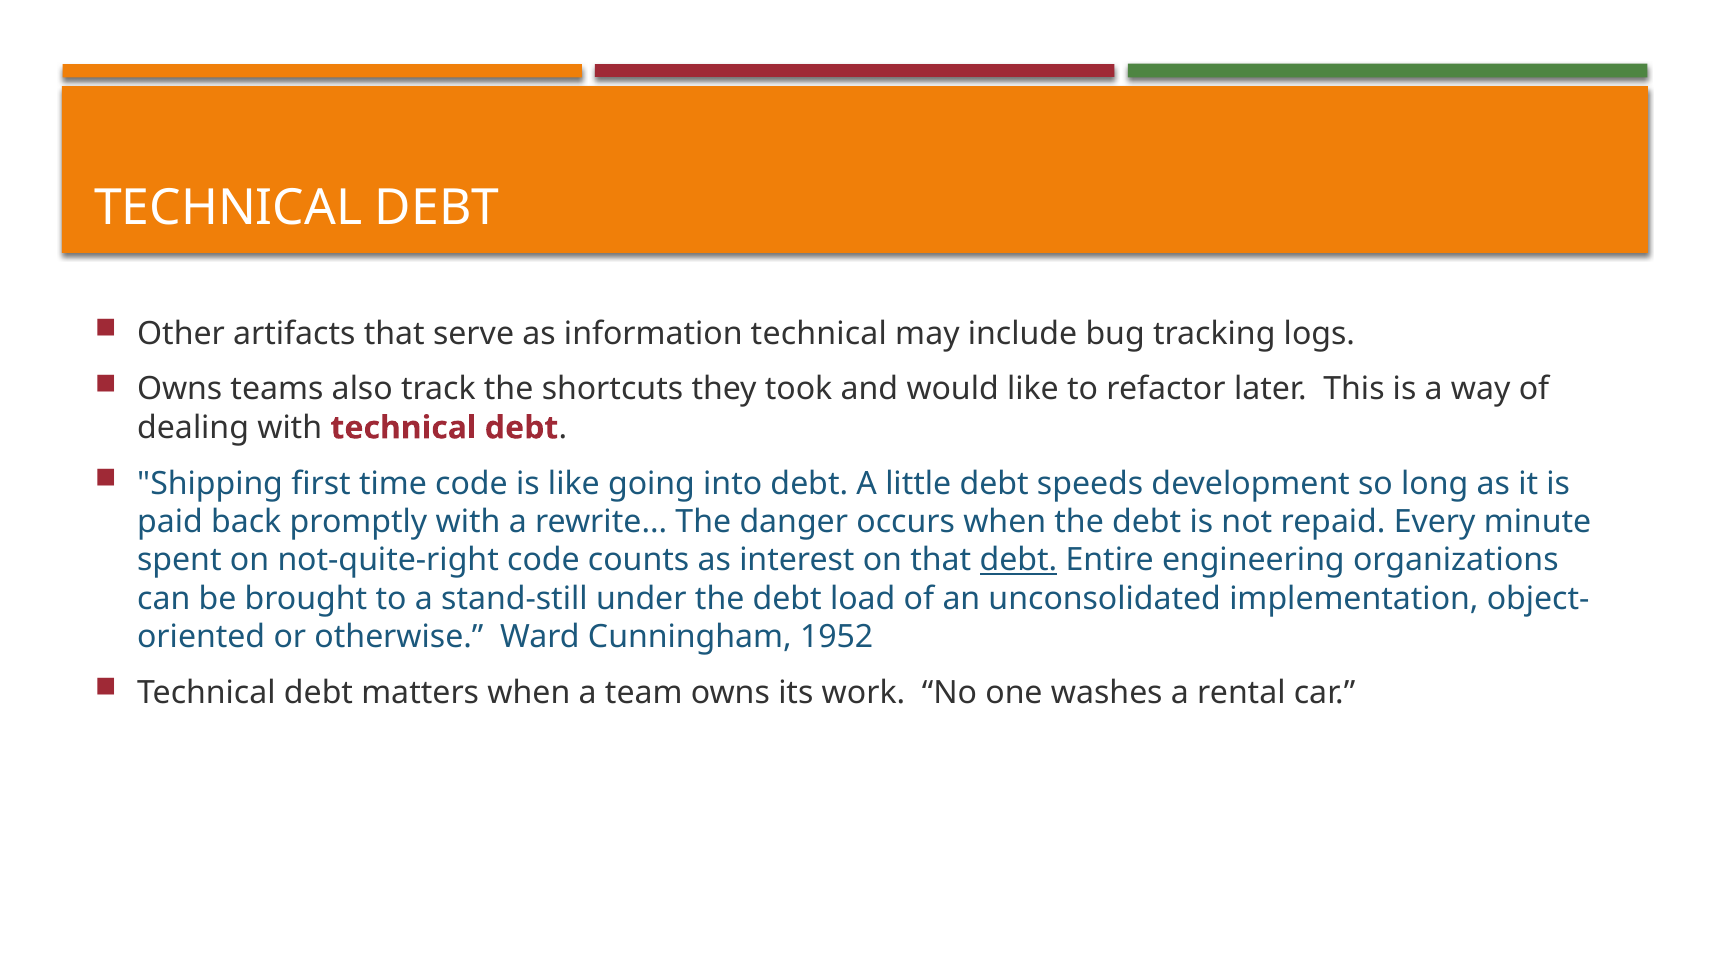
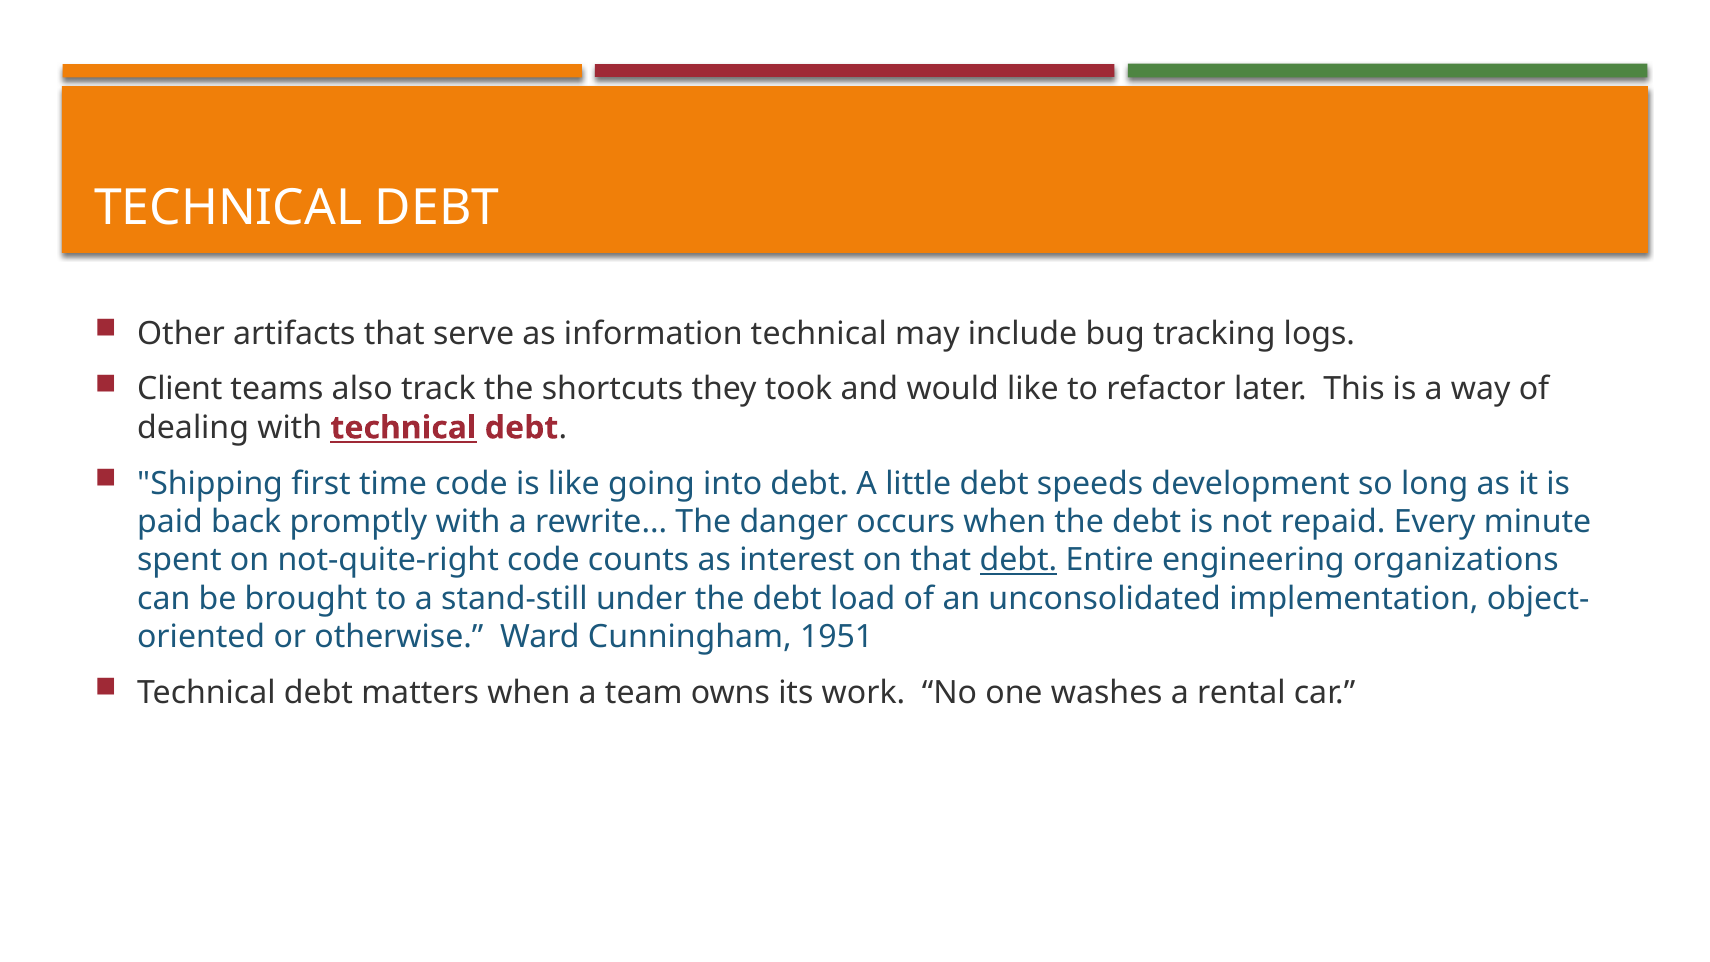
Owns: Owns -> Client (180, 389)
technical underline: none -> present (403, 428)
1952: 1952 -> 1951 (837, 637)
